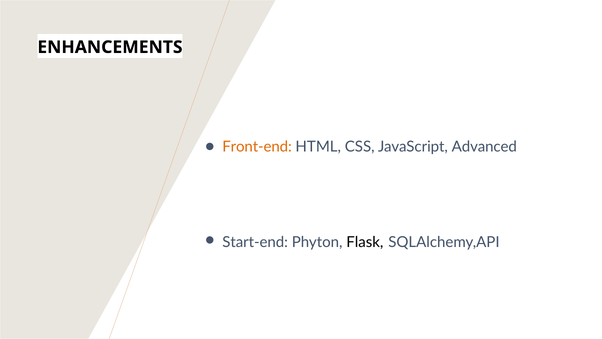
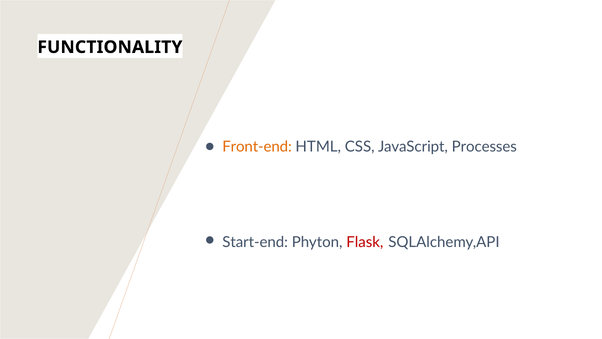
ENHANCEMENTS: ENHANCEMENTS -> FUNCTIONALITY (110, 47)
Advanced: Advanced -> Processes (484, 147)
Flask colour: black -> red (365, 242)
